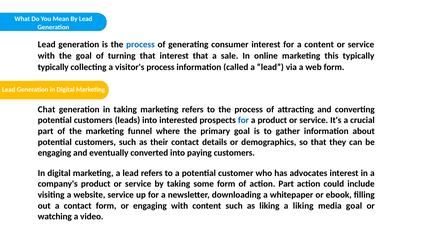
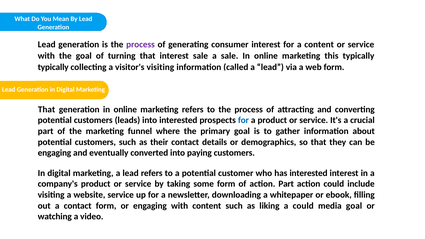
process colour: blue -> purple (141, 44)
interest that: that -> sale (200, 56)
visitor's process: process -> visiting (160, 67)
Chat: Chat -> That (47, 109)
generation in taking: taking -> online (125, 109)
has advocates: advocates -> interested (309, 173)
a liking: liking -> could (303, 206)
